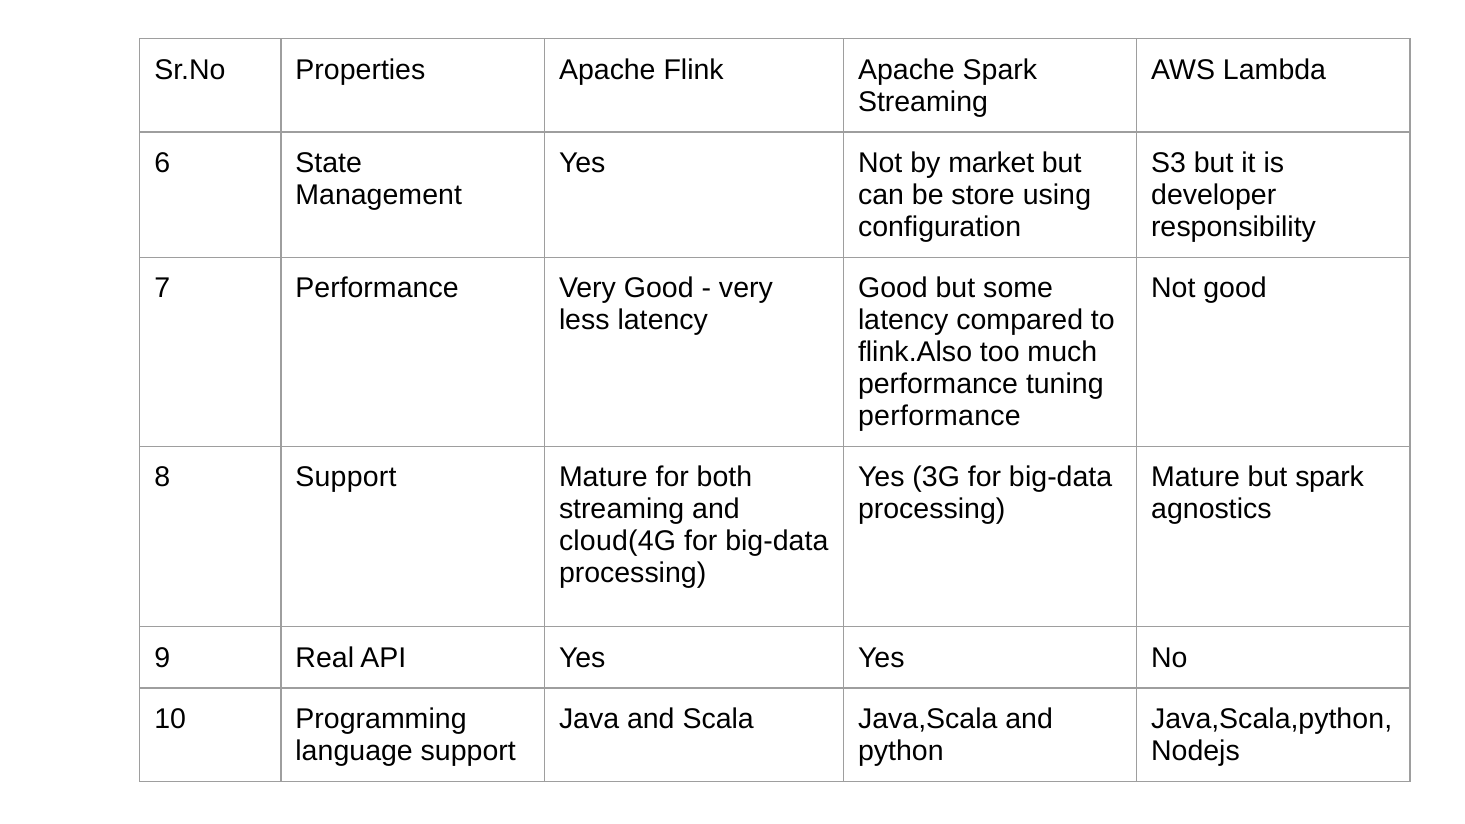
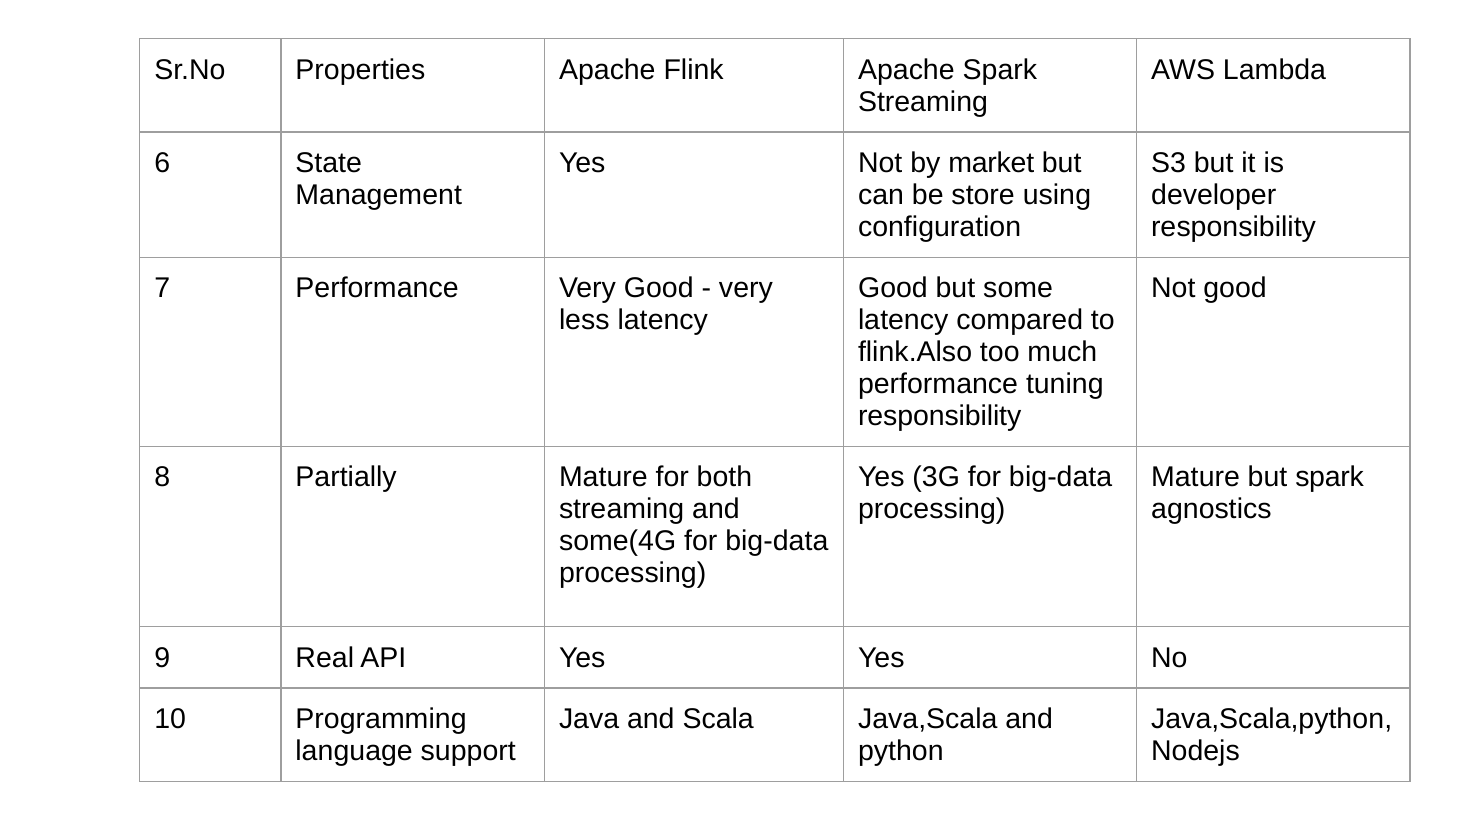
performance: performance -> responsibility (940, 416)
8 Support: Support -> Partially (346, 478)
cloud(4G: cloud(4G -> some(4G (618, 542)
